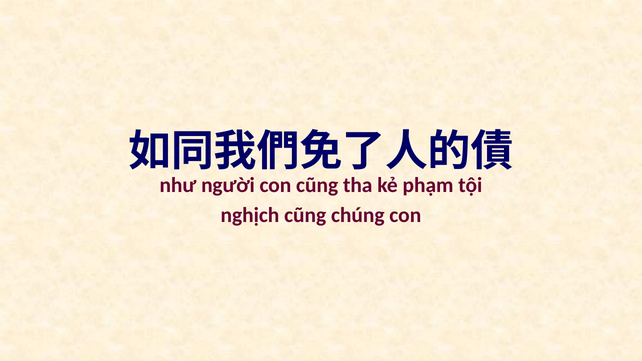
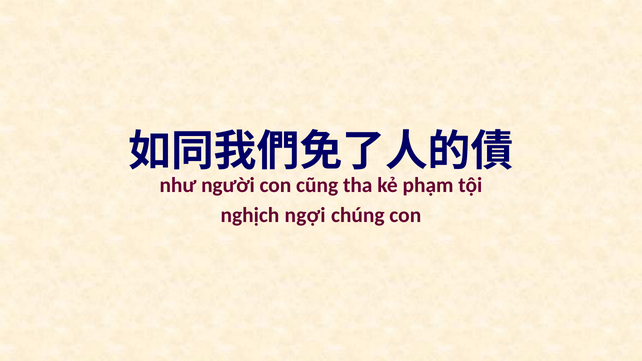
nghịch cũng: cũng -> ngợi (305, 215)
